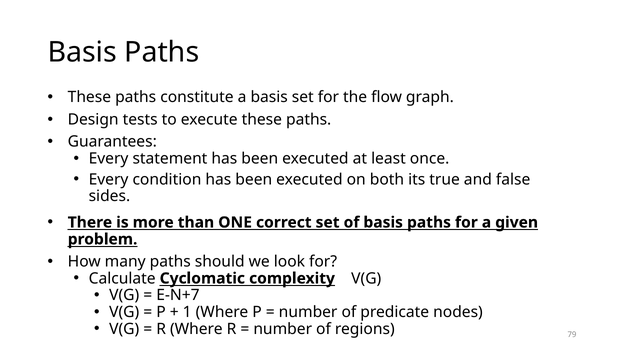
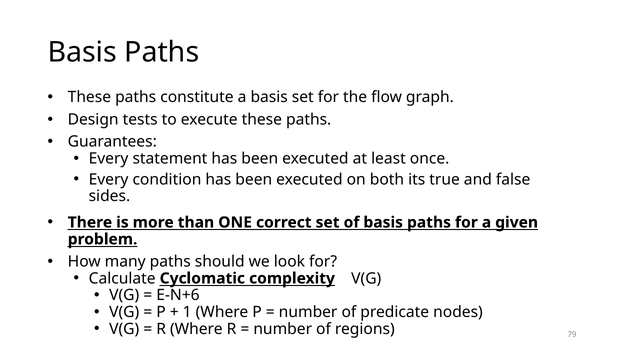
E-N+7: E-N+7 -> E-N+6 (178, 295)
